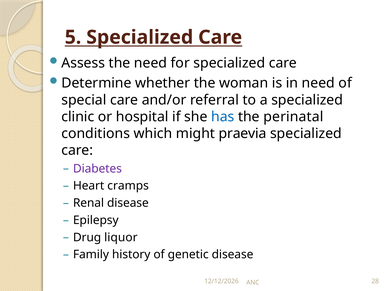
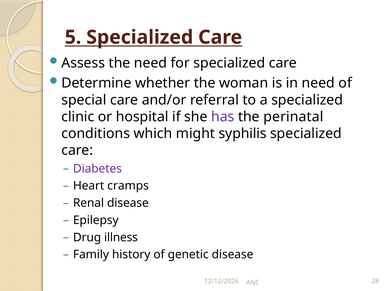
has colour: blue -> purple (223, 117)
praevia: praevia -> syphilis (243, 133)
liquor: liquor -> illness (121, 237)
